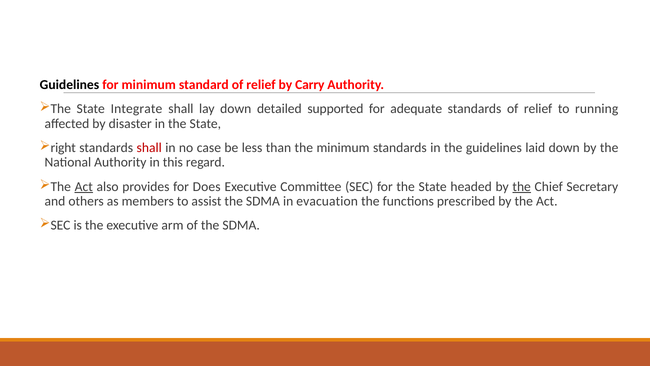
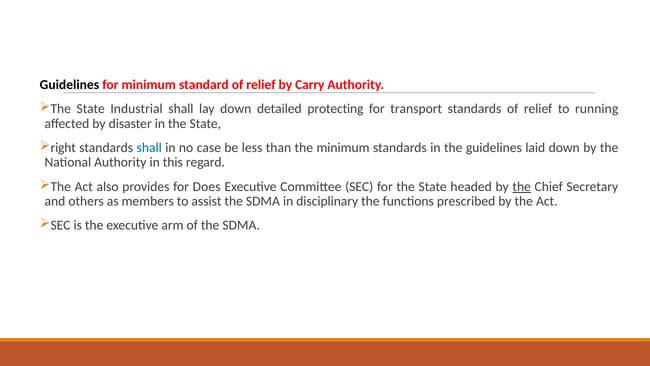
Integrate: Integrate -> Industrial (137, 109)
supported: supported -> protecting (335, 109)
adequate: adequate -> transport (416, 109)
shall colour: red -> blue (149, 148)
Act underline: present -> none (84, 186)
evacuation: evacuation -> disciplinary (327, 201)
